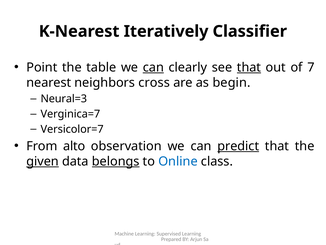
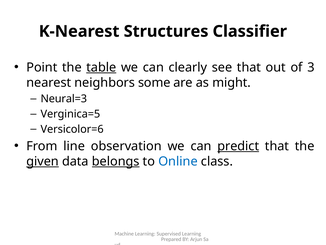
Iteratively: Iteratively -> Structures (166, 31)
table underline: none -> present (101, 67)
can underline: present -> none (153, 67)
that underline: present -> none (249, 67)
7: 7 -> 3 (311, 67)
cross: cross -> some (154, 82)
begin: begin -> might (232, 82)
Verginica=7: Verginica=7 -> Verginica=5 (70, 114)
Versicolor=7: Versicolor=7 -> Versicolor=6 (72, 129)
alto: alto -> line (74, 146)
